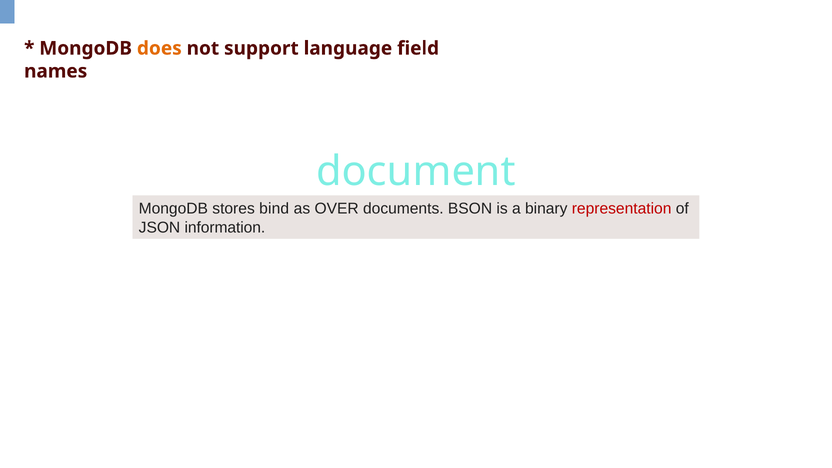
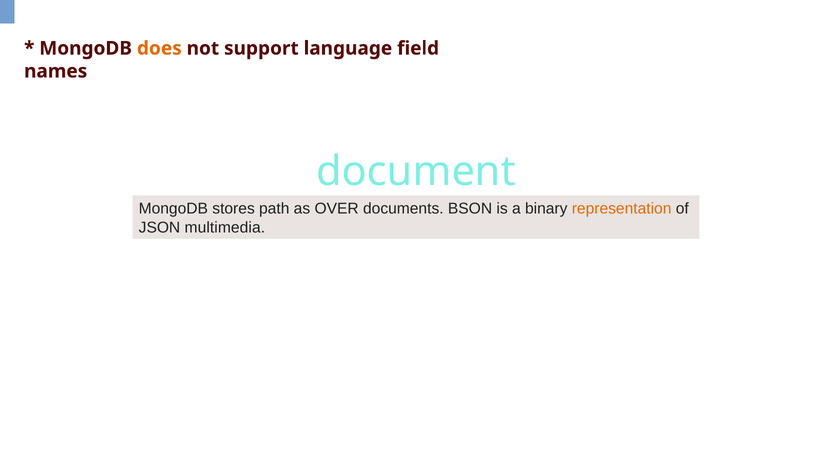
bind: bind -> path (274, 209)
representation colour: red -> orange (622, 209)
information: information -> multimedia (225, 228)
